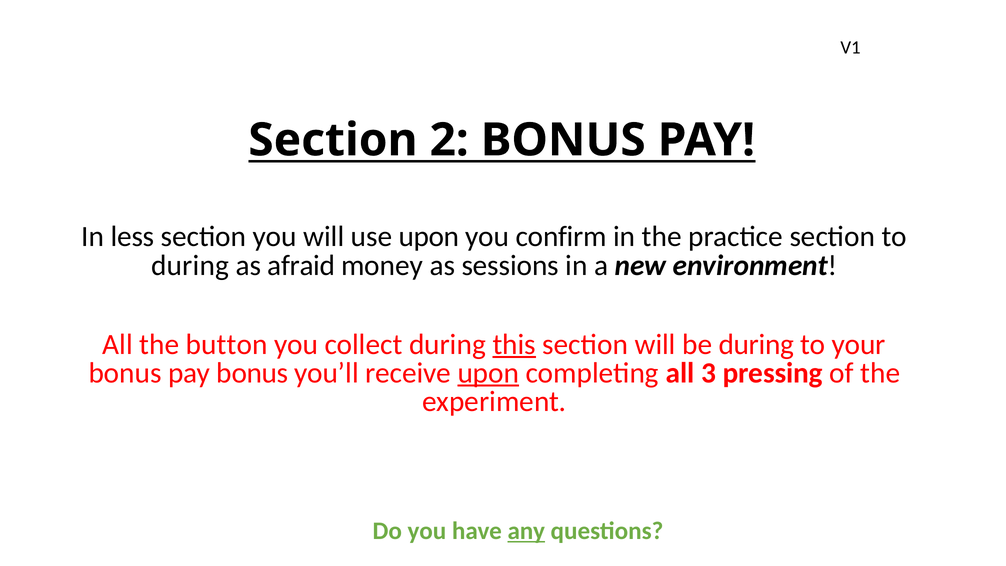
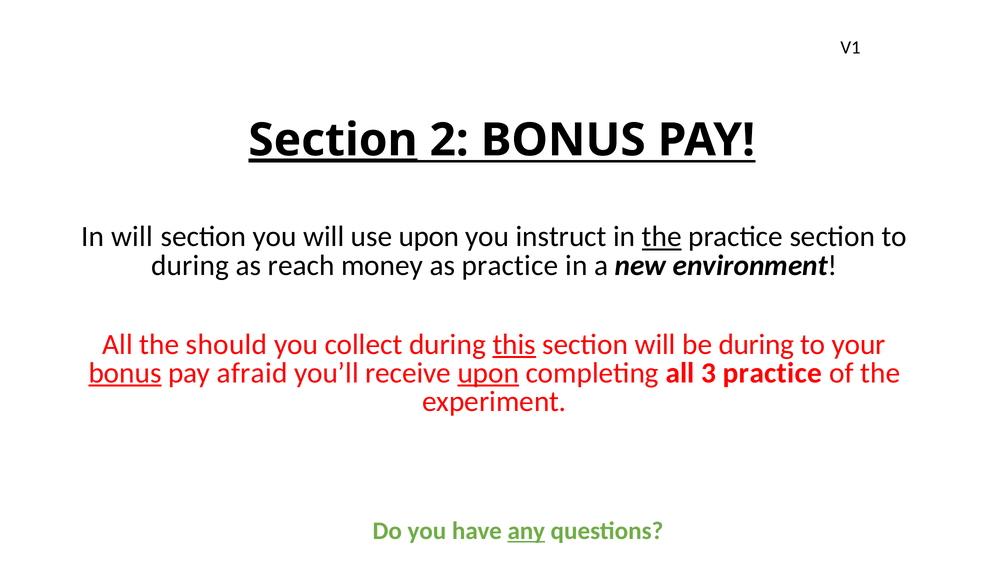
Section underline: none -> present (333, 140)
In less: less -> will (132, 237)
confirm: confirm -> instruct (561, 237)
the underline: none -> present (662, 237)
afraid: afraid -> reach (301, 265)
as sessions: sessions -> practice (510, 265)
button: button -> should (227, 344)
bonus underline: none -> present (125, 373)
pay bonus: bonus -> afraid (252, 373)
3 pressing: pressing -> practice (772, 373)
